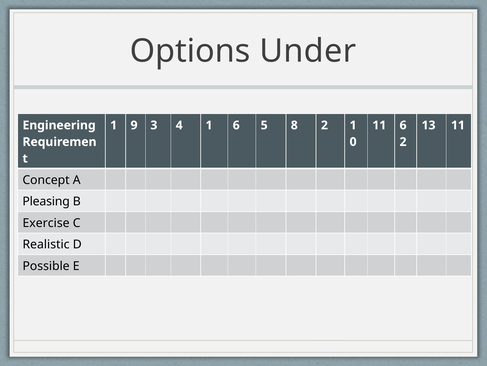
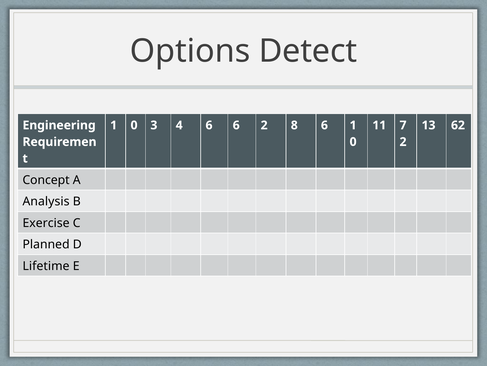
Under: Under -> Detect (308, 51)
9: 9 -> 0 (134, 125)
4 1: 1 -> 6 (209, 125)
6 5: 5 -> 2 (264, 125)
8 2: 2 -> 6 (324, 125)
11 6: 6 -> 7 (403, 125)
13 11: 11 -> 62 (458, 125)
Pleasing: Pleasing -> Analysis (46, 201)
Realistic: Realistic -> Planned (46, 244)
Possible: Possible -> Lifetime (46, 265)
